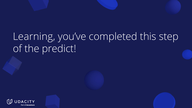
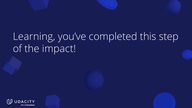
predict: predict -> impact (59, 49)
